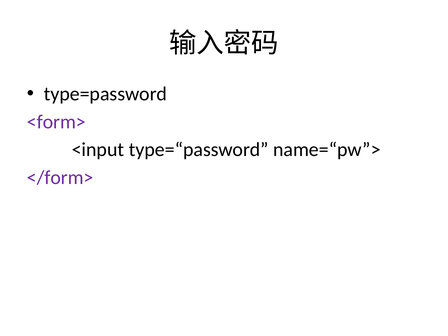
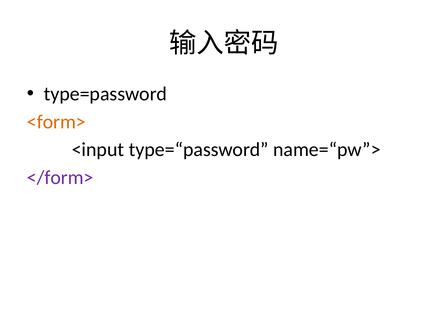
<form> colour: purple -> orange (56, 122)
